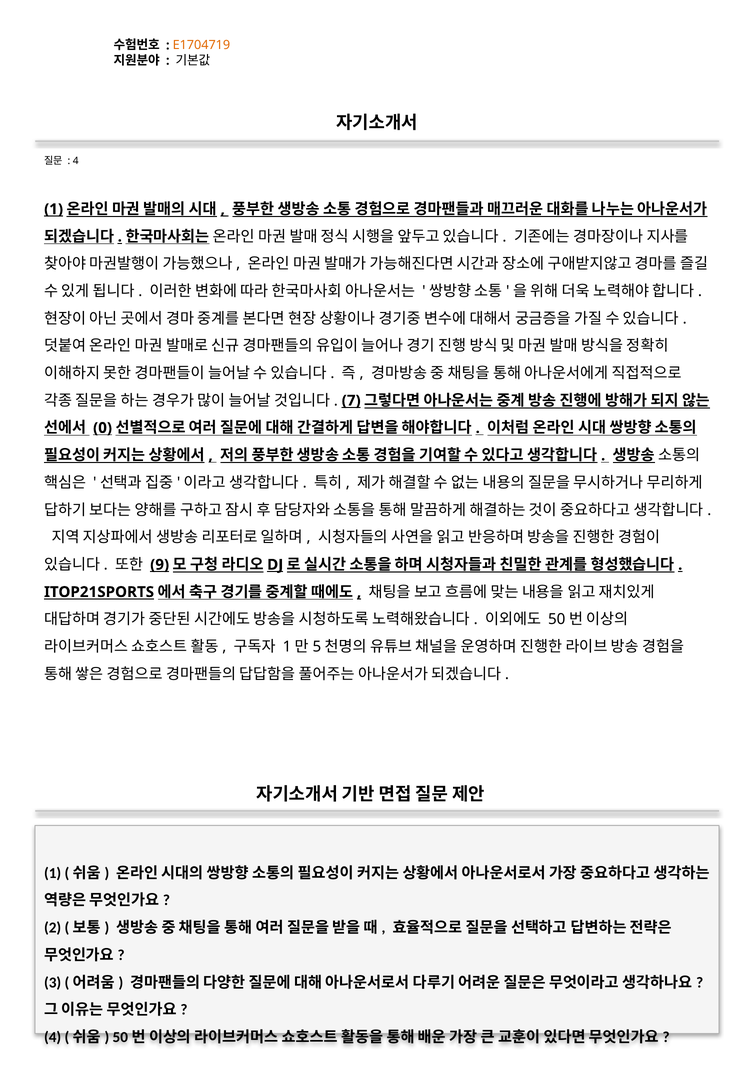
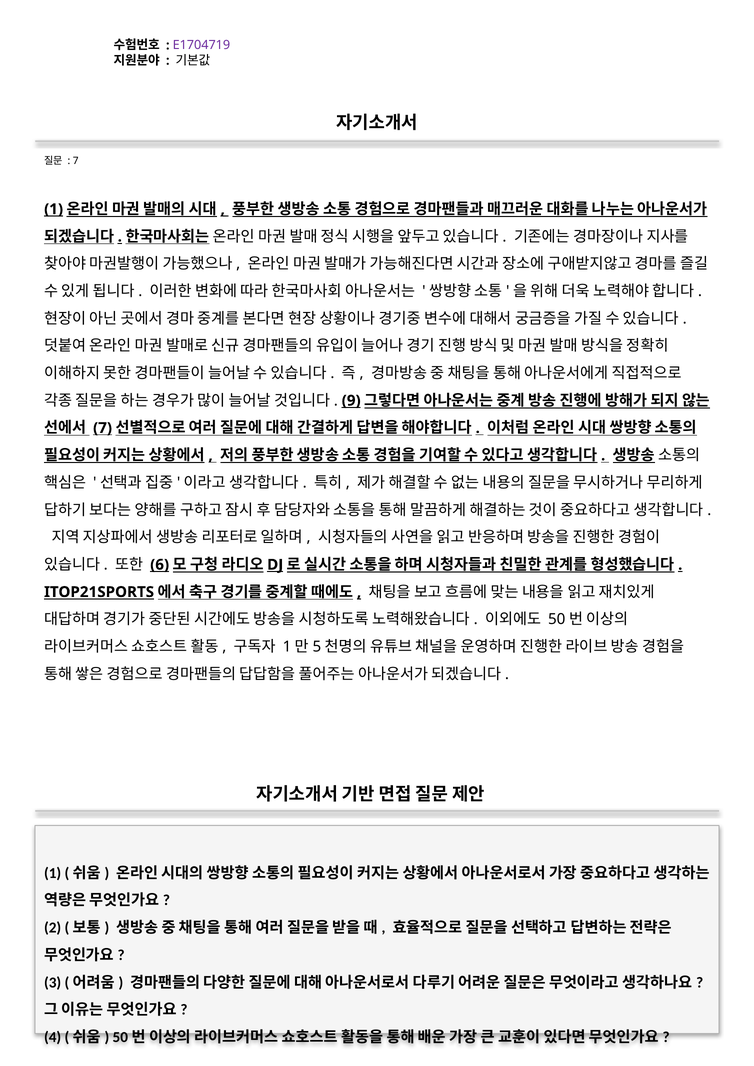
E1704719 colour: orange -> purple (201, 45)
4: 4 -> 7 (76, 161)
7: 7 -> 9 (351, 401)
0: 0 -> 7 (103, 428)
9: 9 -> 6 (160, 565)
